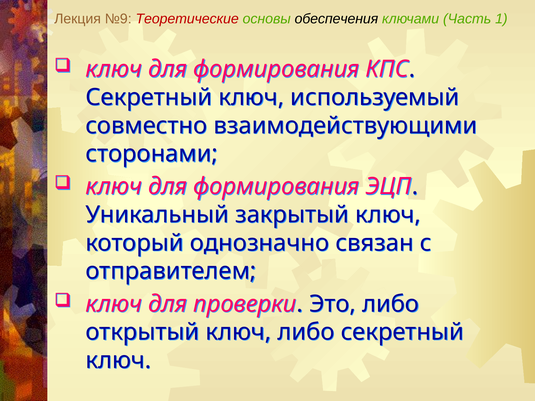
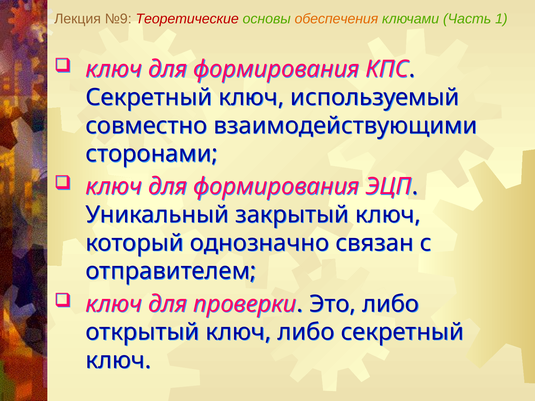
обеспечения colour: black -> orange (336, 19)
